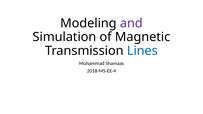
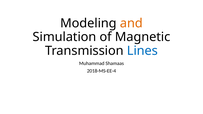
and colour: purple -> orange (131, 23)
